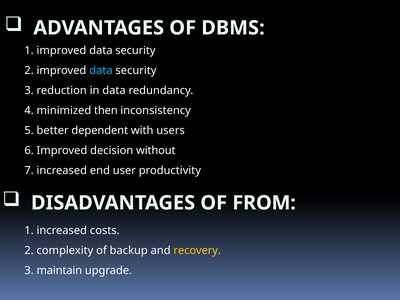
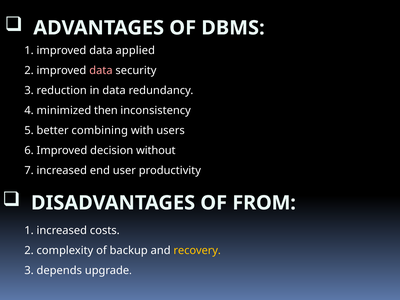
1 improved data security: security -> applied (135, 50)
data colour: light blue -> pink (101, 70)
dependent: dependent -> combining (100, 130)
maintain: maintain -> depends (59, 270)
